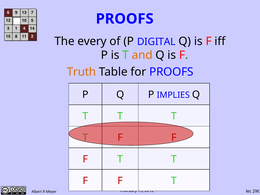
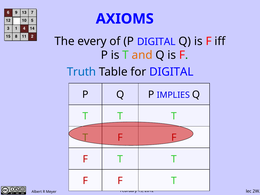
PROOFS: PROOFS -> AXIOMS (125, 19)
Truth colour: orange -> blue (81, 72)
for PROOFS: PROOFS -> DIGITAL (171, 72)
